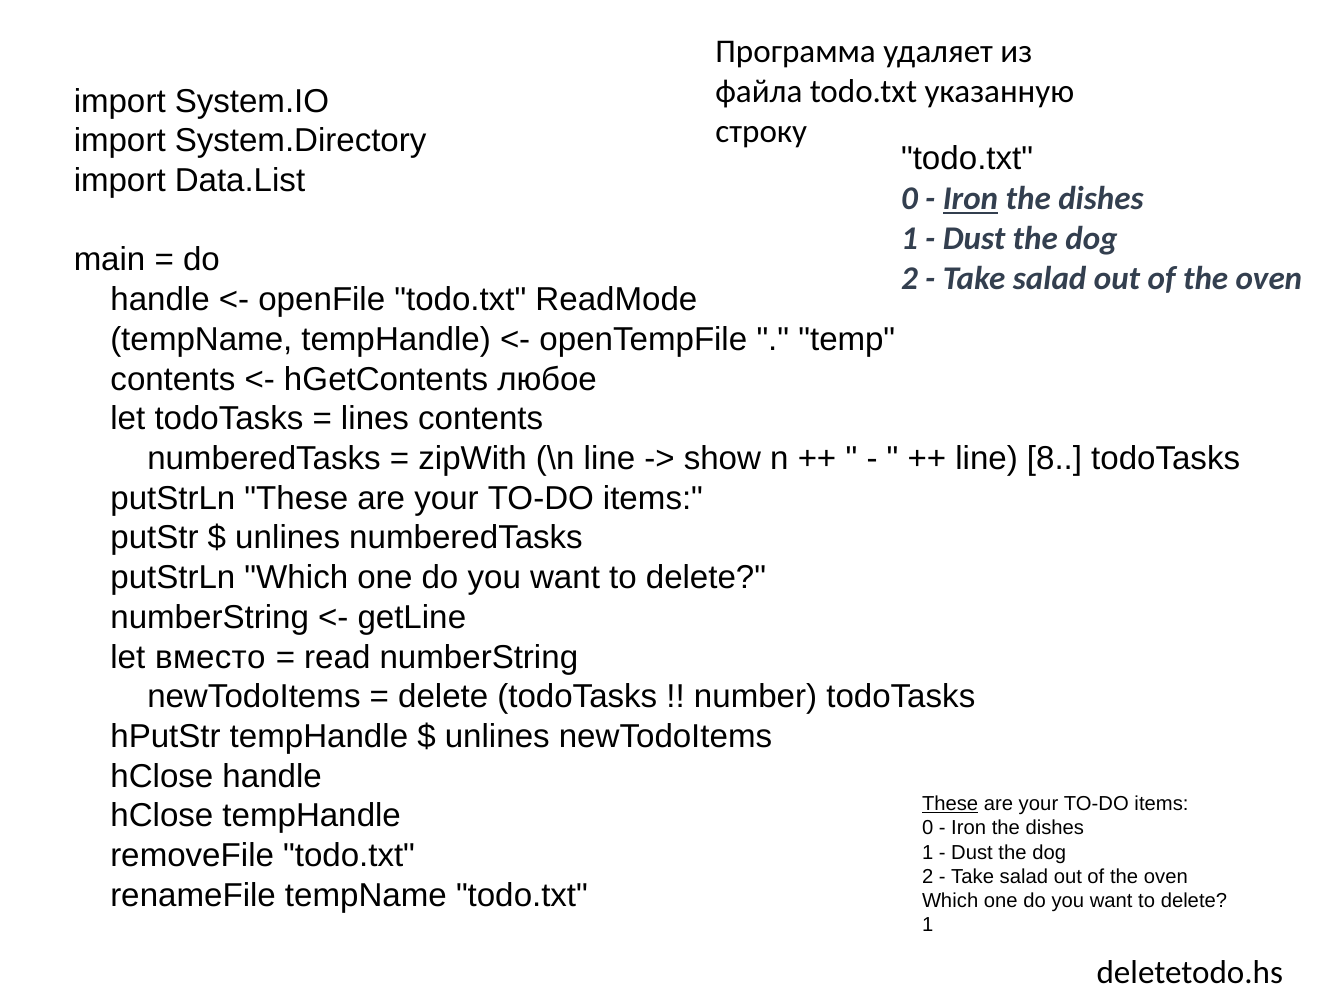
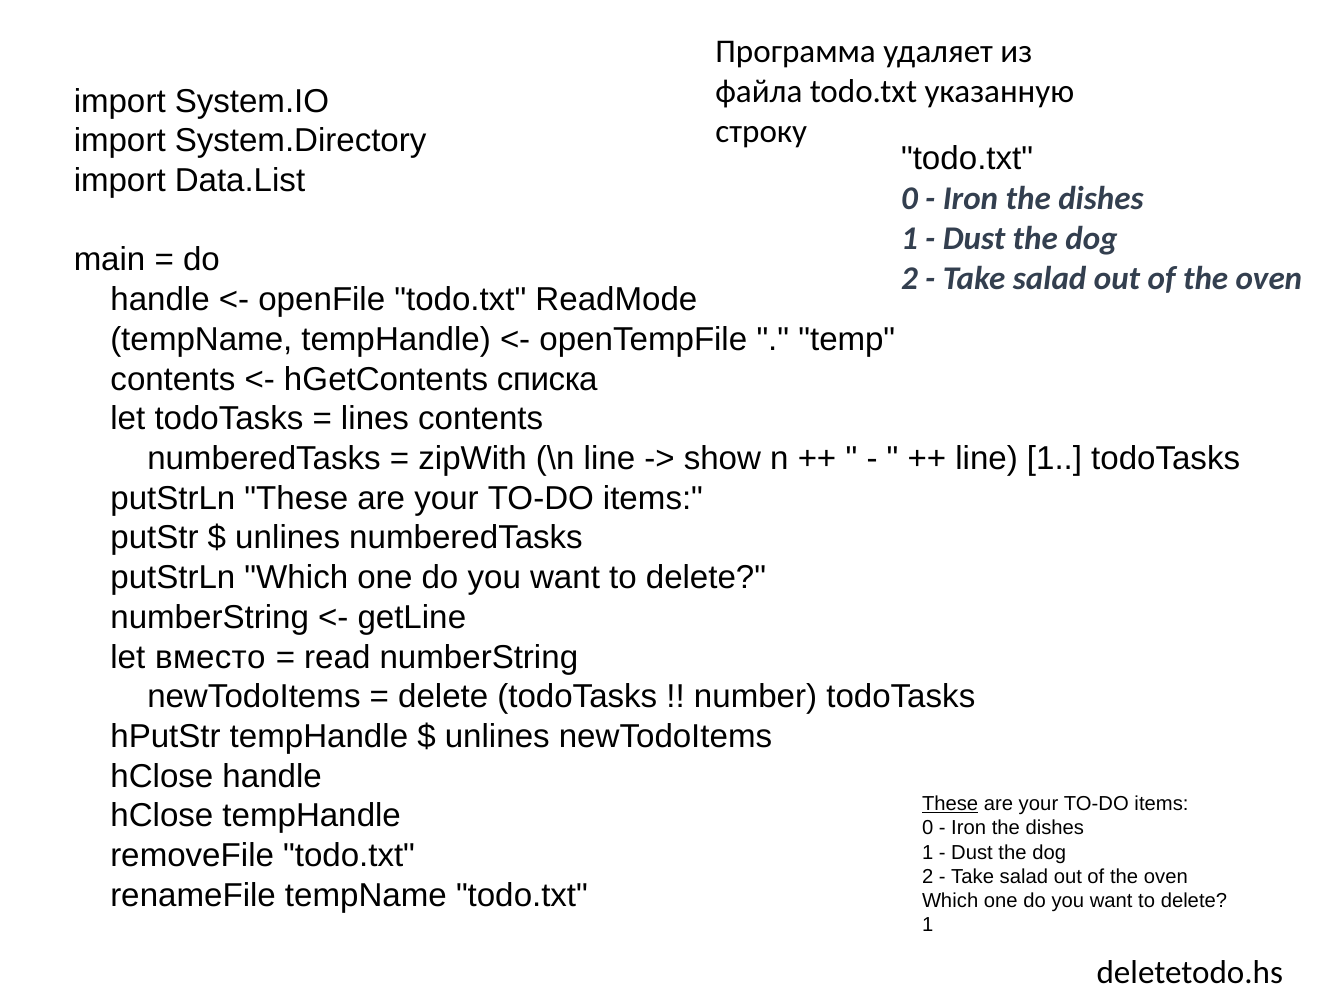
Iron underline: present -> none (970, 199)
любое: любое -> списка (547, 379)
line 8: 8 -> 1 (1055, 459)
